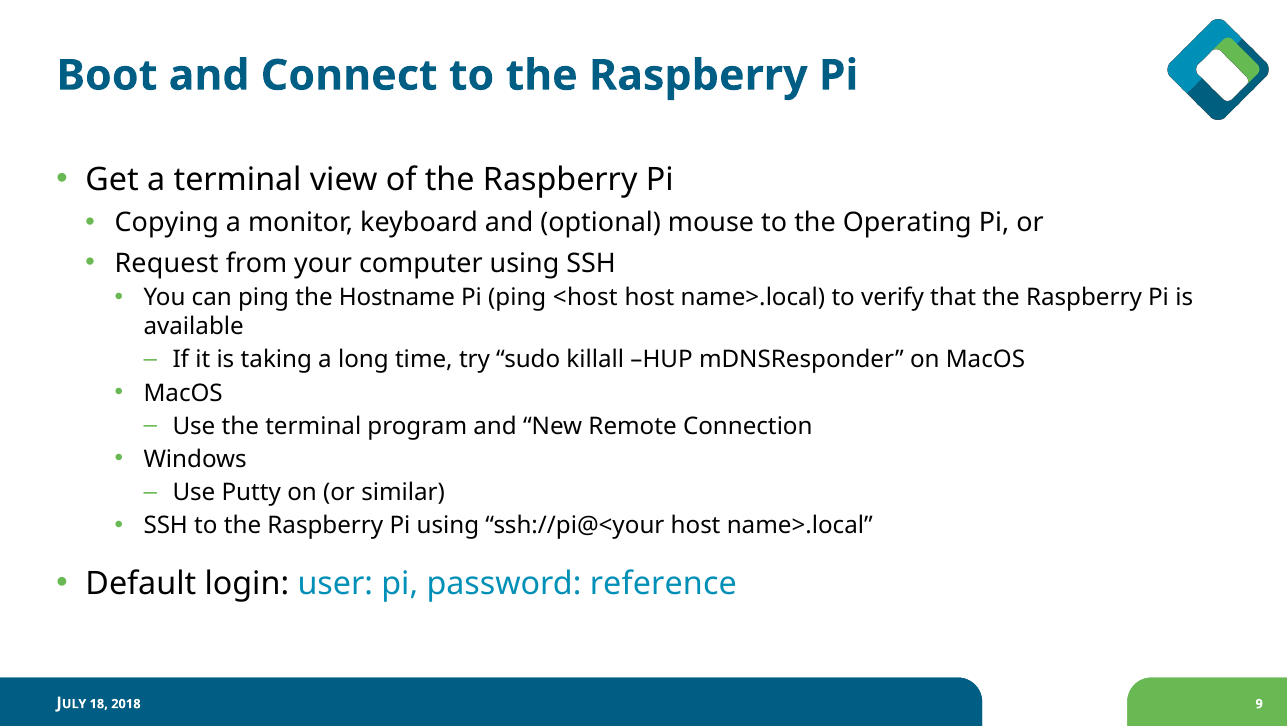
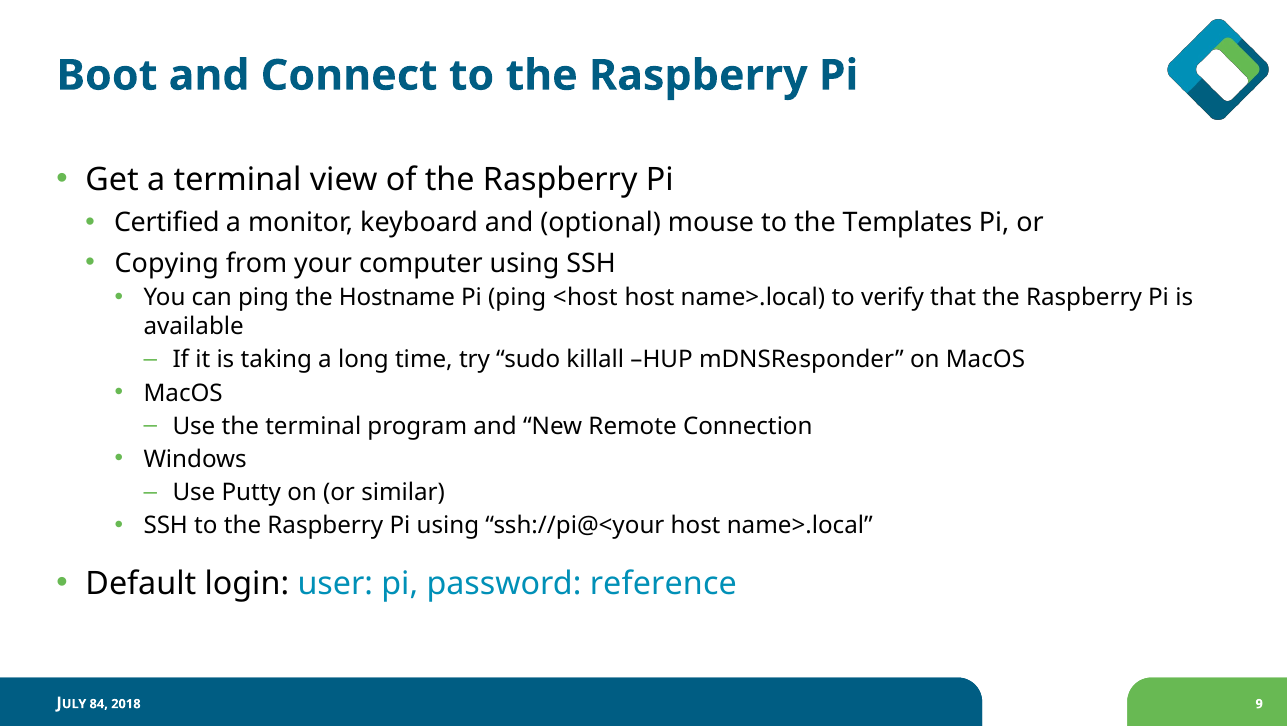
Copying: Copying -> Certified (167, 223)
Operating: Operating -> Templates (907, 223)
Request: Request -> Copying (167, 263)
18: 18 -> 84 (99, 704)
